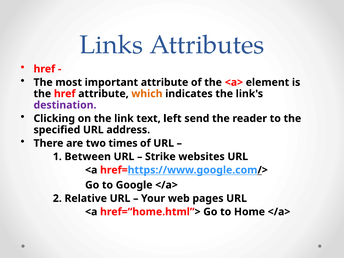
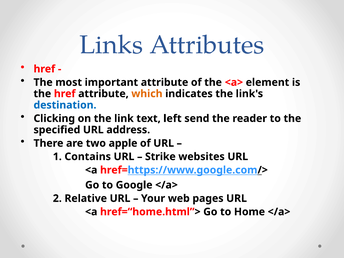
destination colour: purple -> blue (65, 105)
times: times -> apple (123, 143)
Between: Between -> Contains (88, 157)
